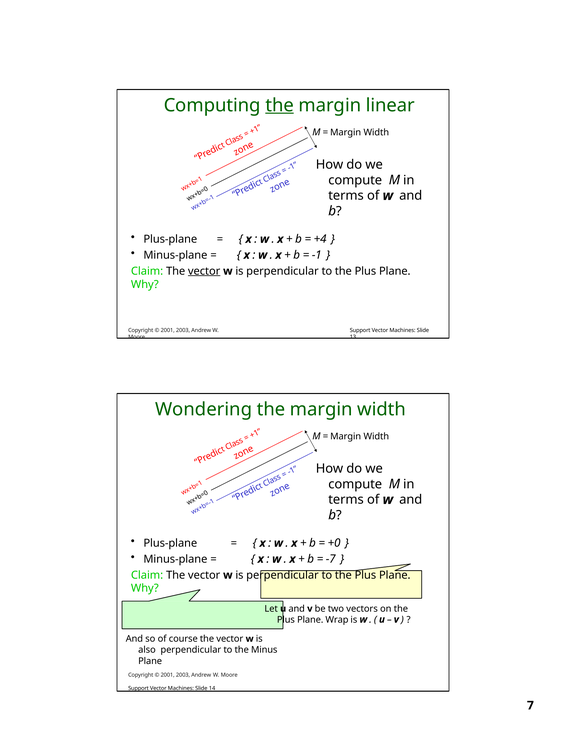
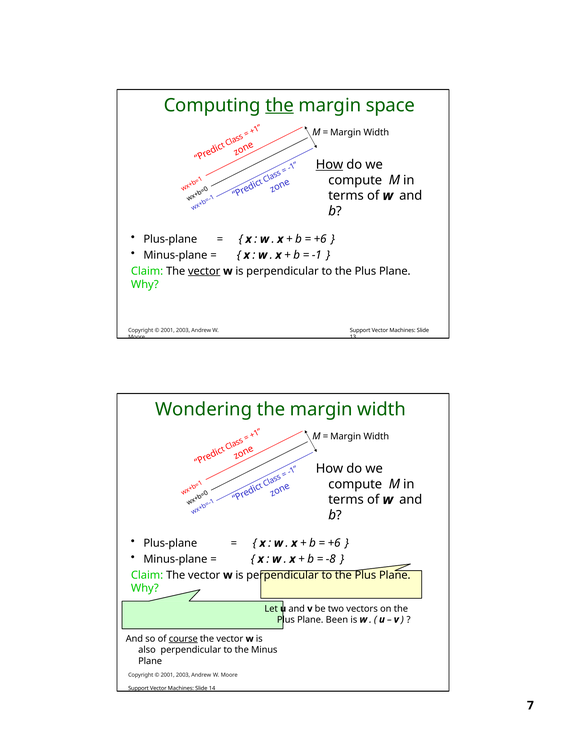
linear: linear -> space (390, 105)
How underline: none -> present (330, 165)
+4: +4 -> +6 (320, 239)
+0: +0 -> +6 (334, 543)
-7: -7 -> -8 (331, 559)
Wrap: Wrap -> Been (337, 620)
course underline: none -> present (183, 639)
